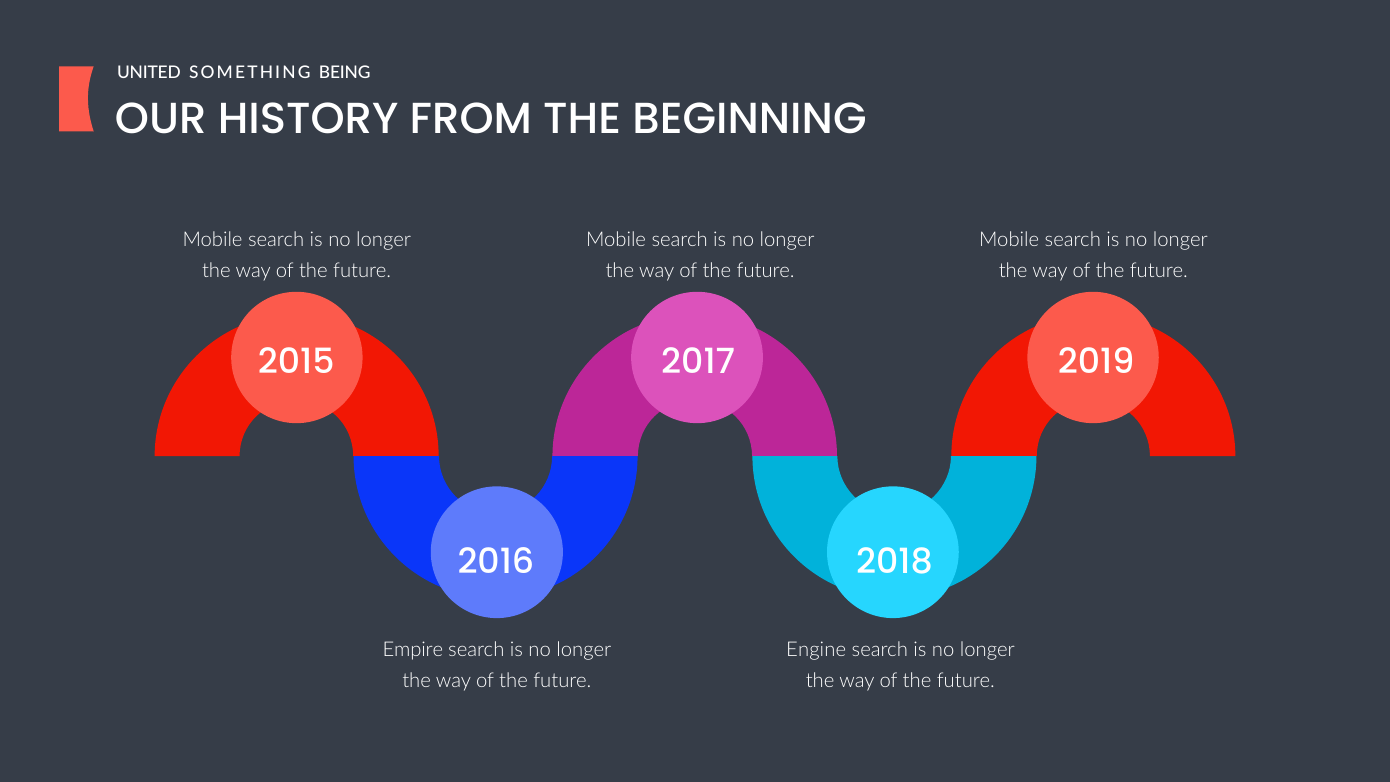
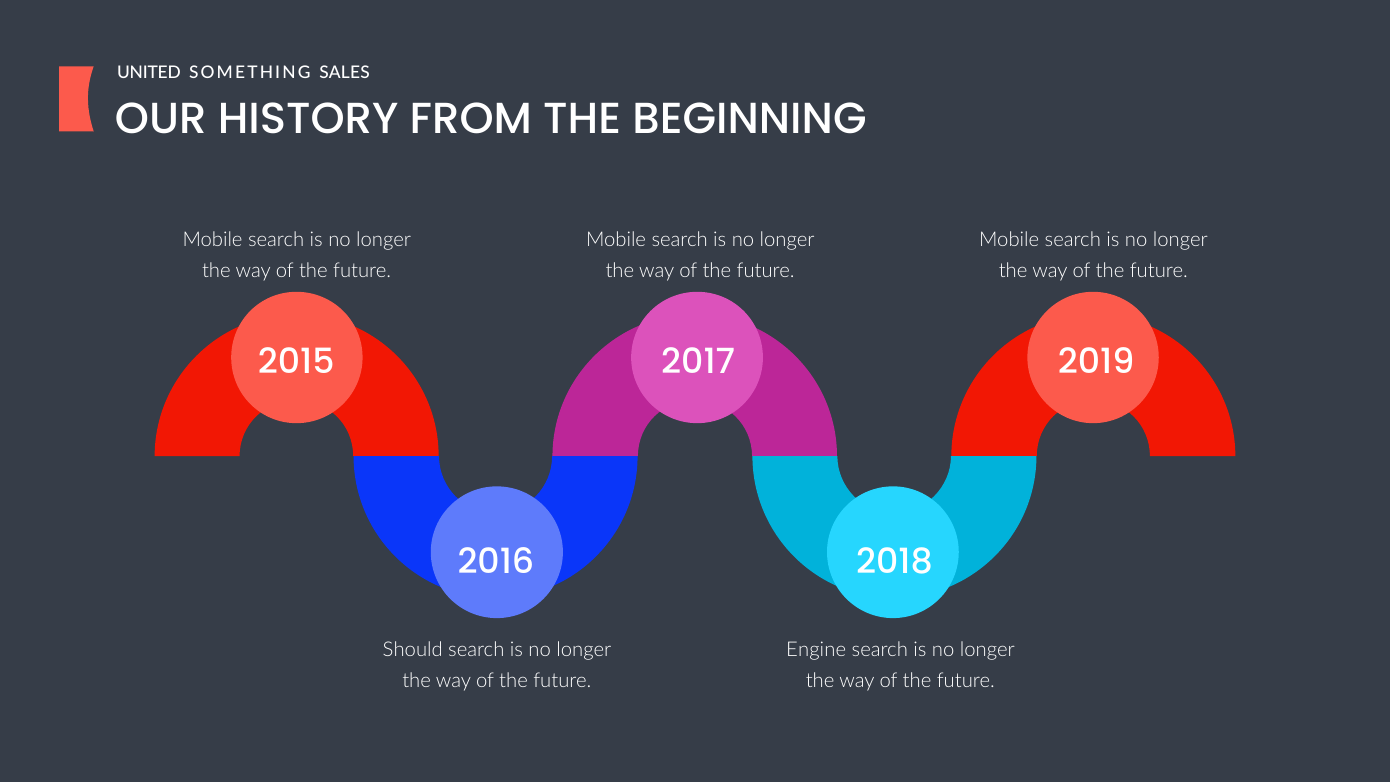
BEING: BEING -> SALES (345, 73)
Empire: Empire -> Should (413, 649)
